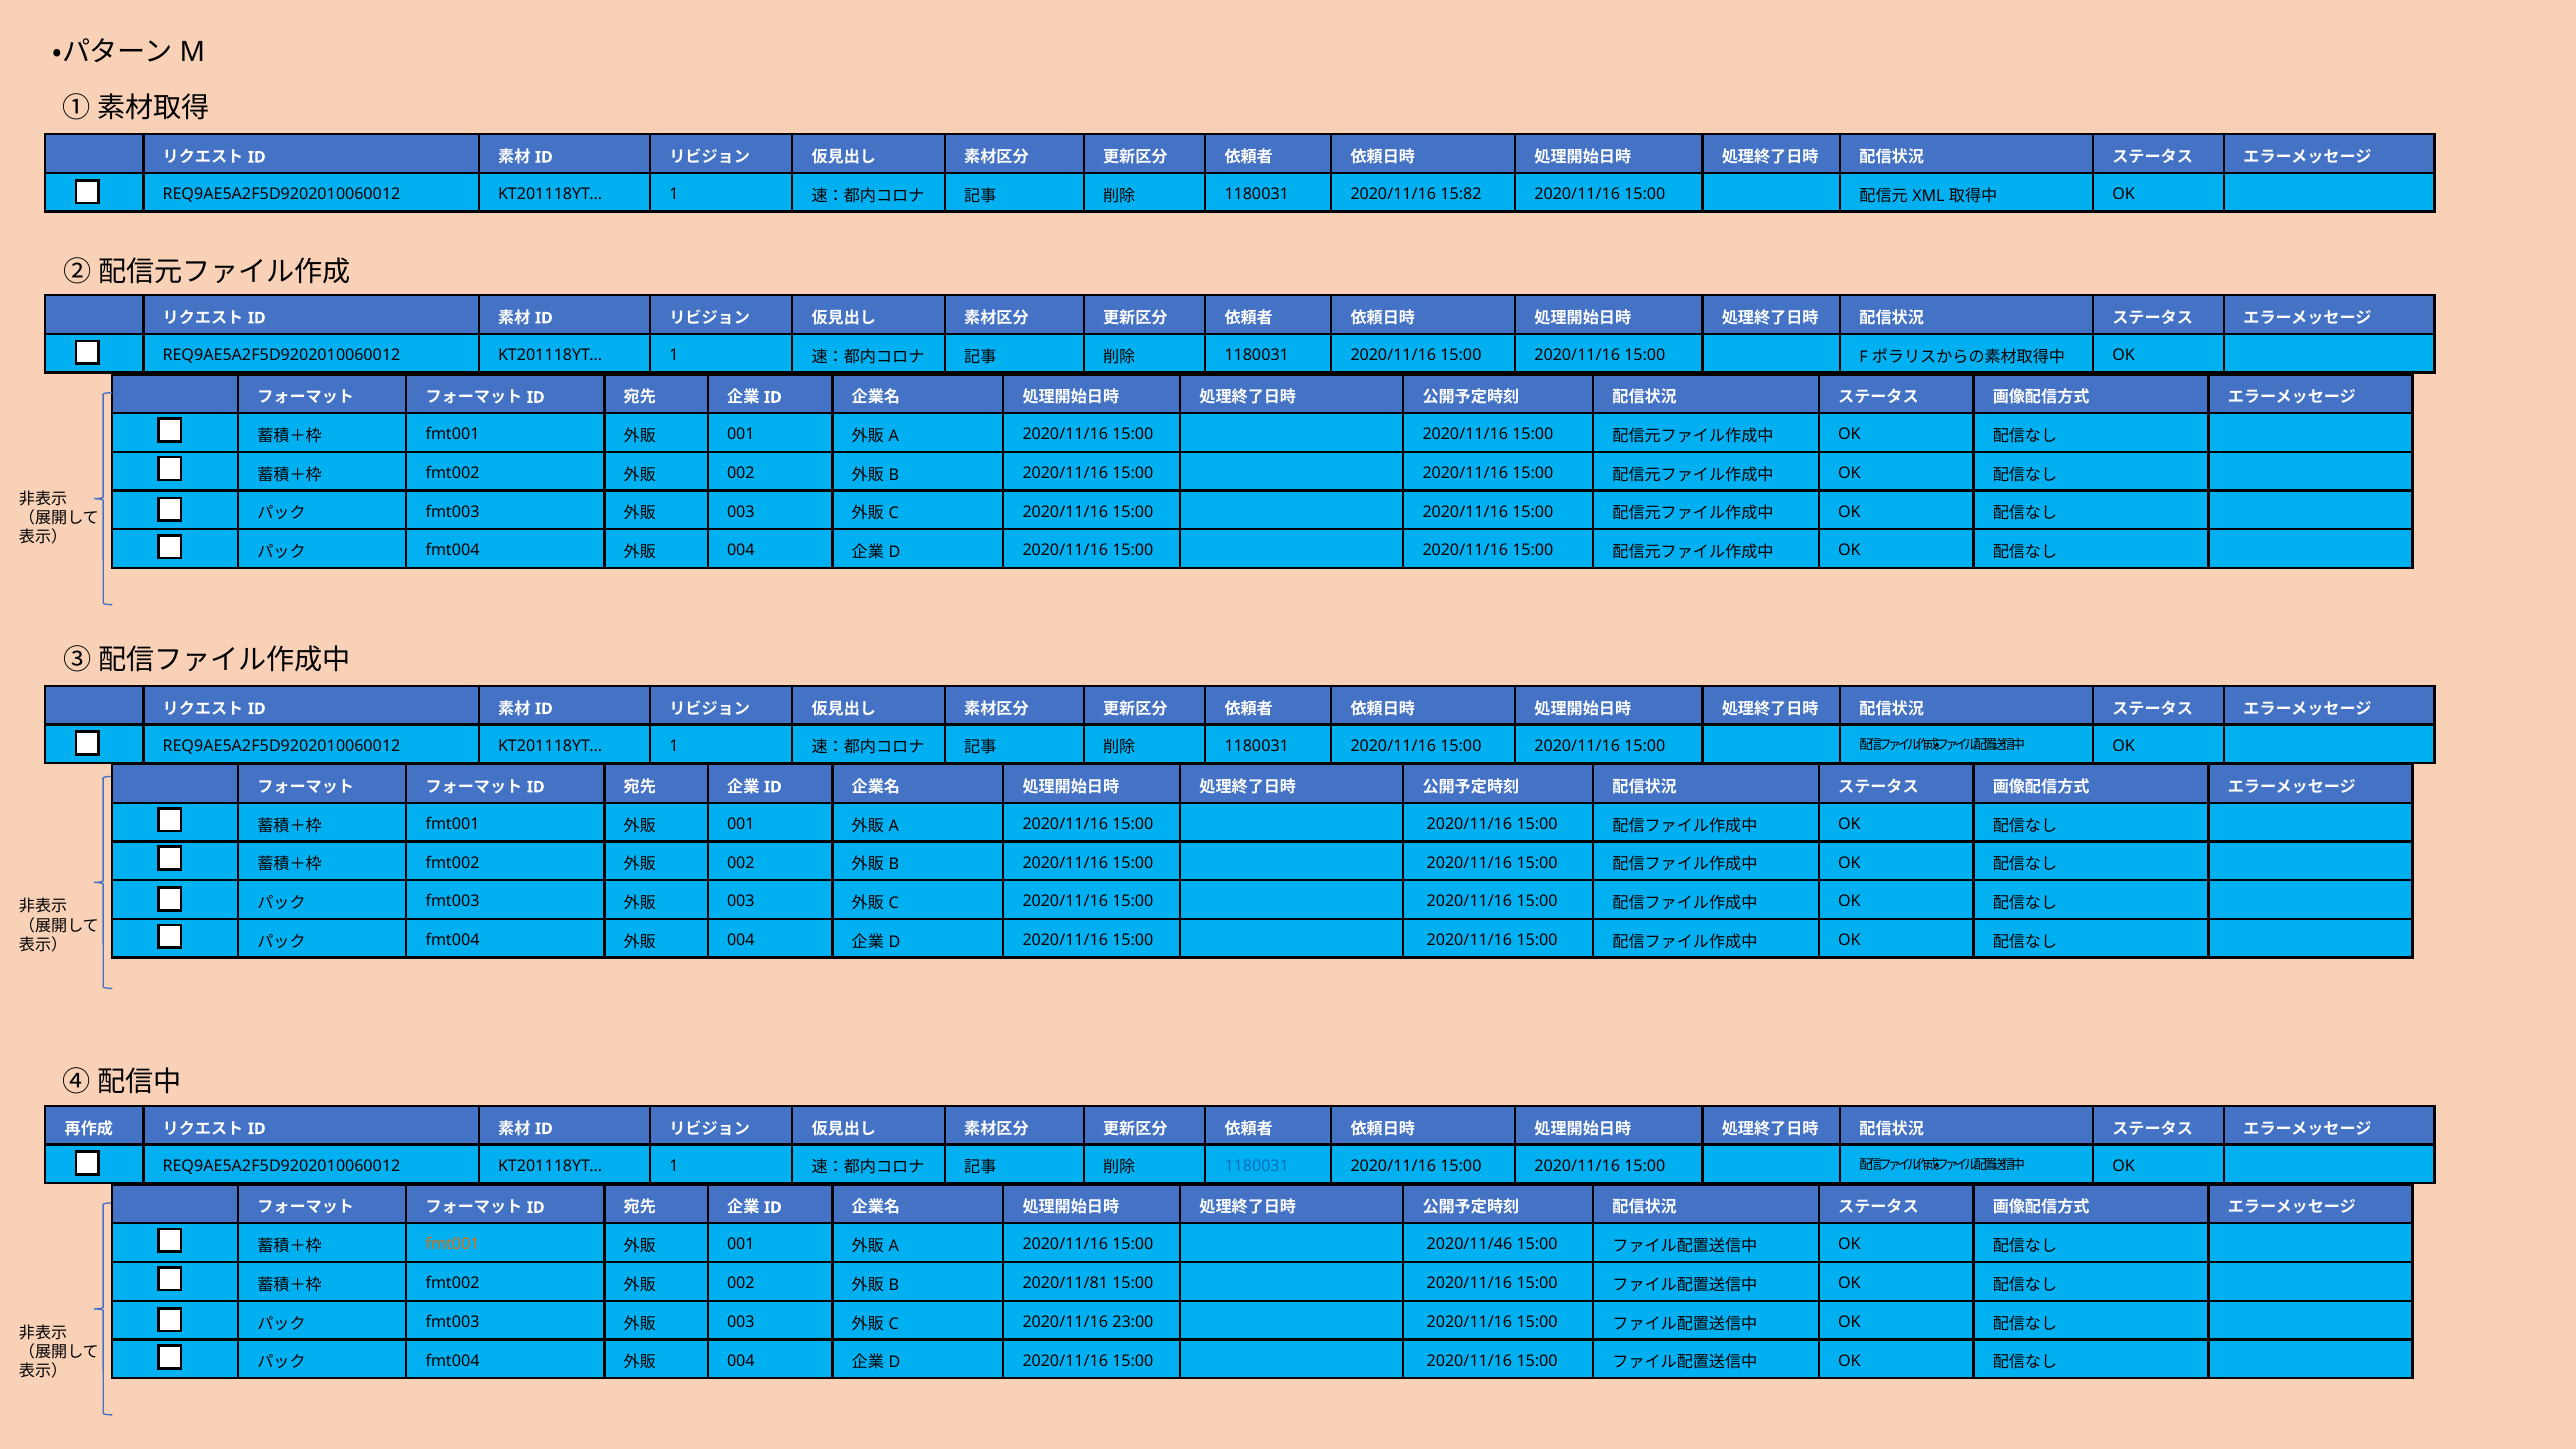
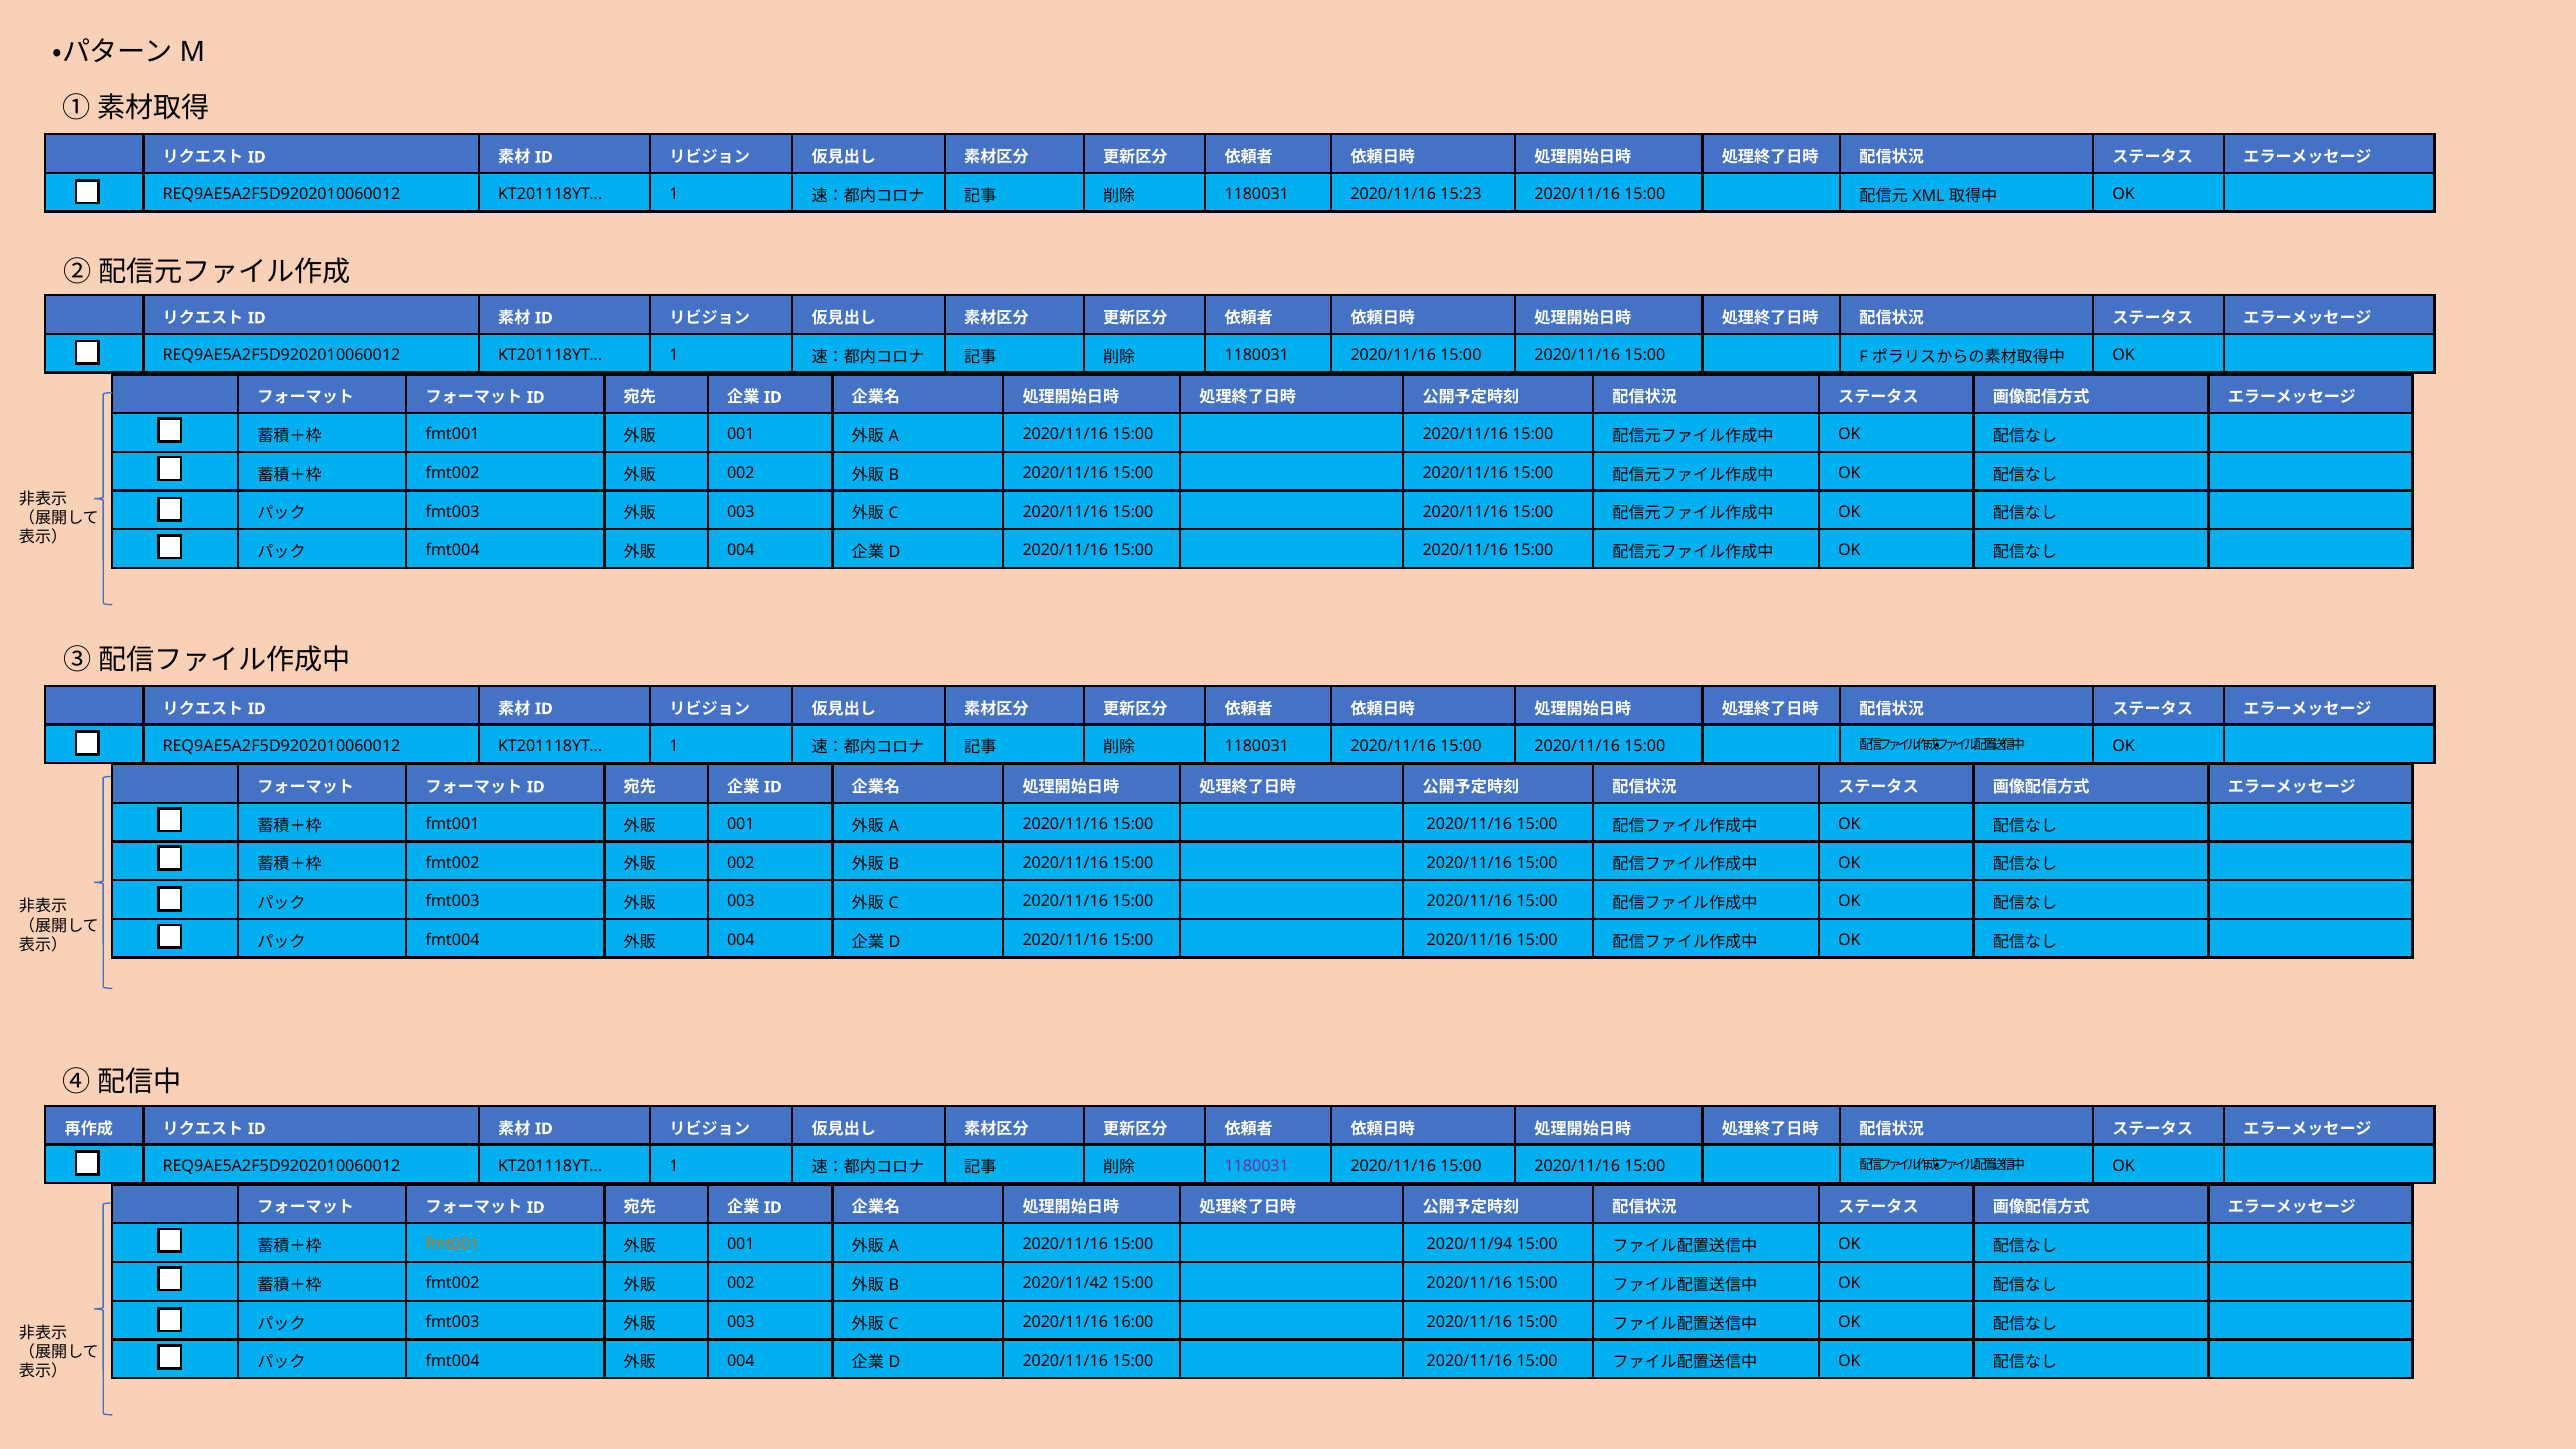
15:82: 15:82 -> 15:23 (1461, 194)
1180031 colour: blue -> purple (1257, 1166)
2020/11/46: 2020/11/46 -> 2020/11/94 (1469, 1245)
2020/11/81: 2020/11/81 -> 2020/11/42 (1065, 1283)
23:00: 23:00 -> 16:00 (1133, 1322)
